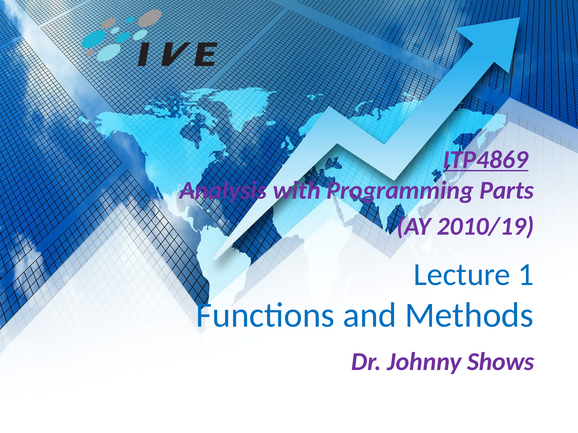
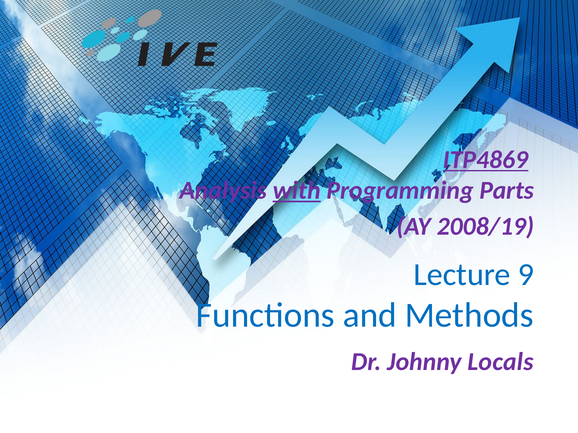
with underline: none -> present (297, 191)
2010/19: 2010/19 -> 2008/19 (485, 227)
1: 1 -> 9 (526, 275)
Shows: Shows -> Locals (501, 362)
